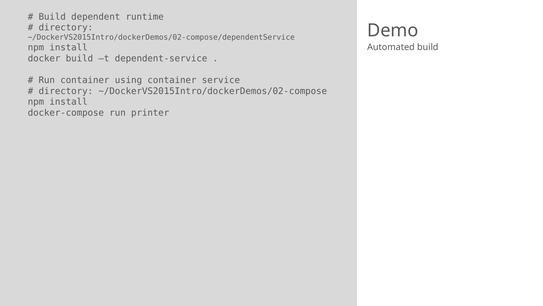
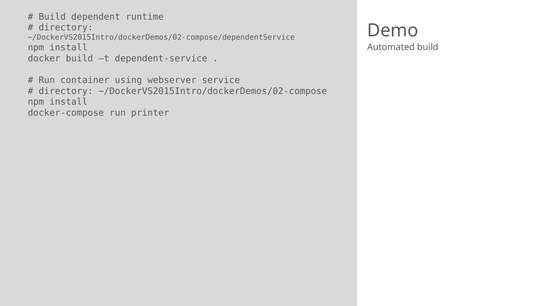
using container: container -> webserver (172, 80)
